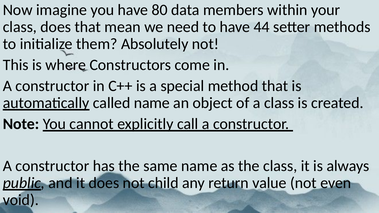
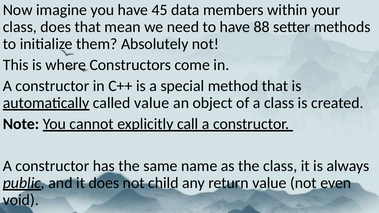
80: 80 -> 45 (160, 10)
44: 44 -> 88 (262, 27)
called name: name -> value (152, 103)
